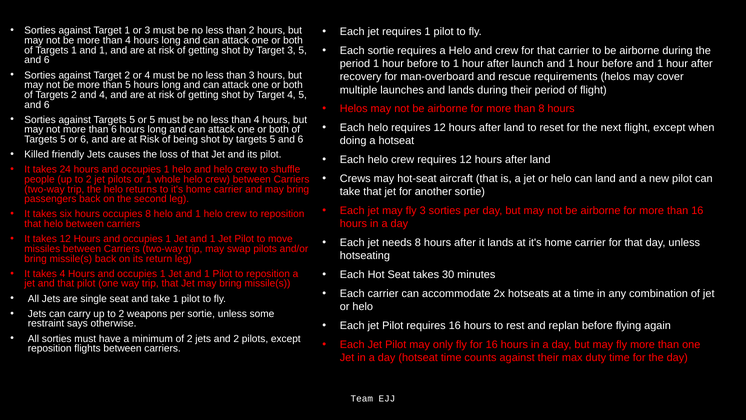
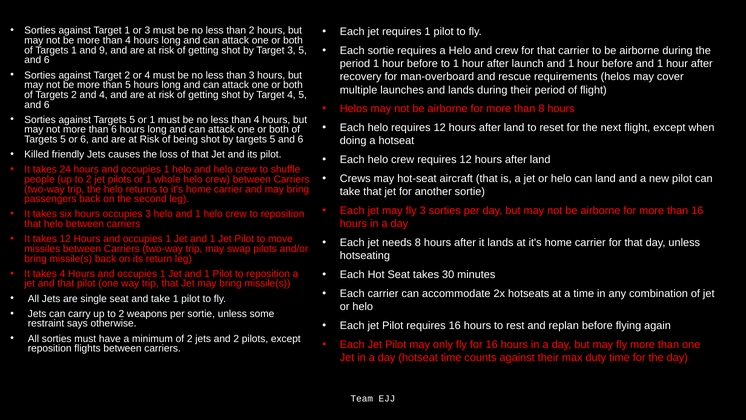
1 and 1: 1 -> 9 (103, 50)
5 or 5: 5 -> 1 (152, 120)
occupies 8: 8 -> 3 (148, 214)
